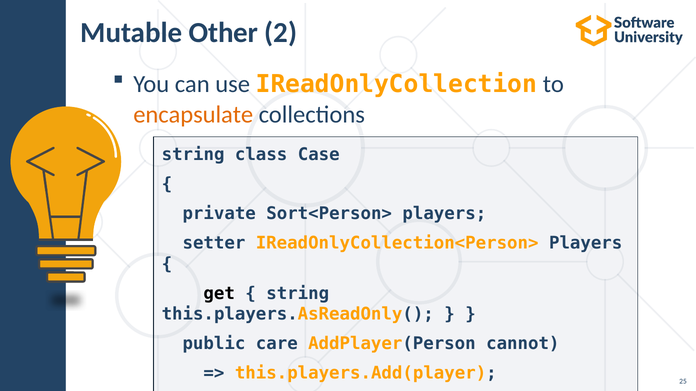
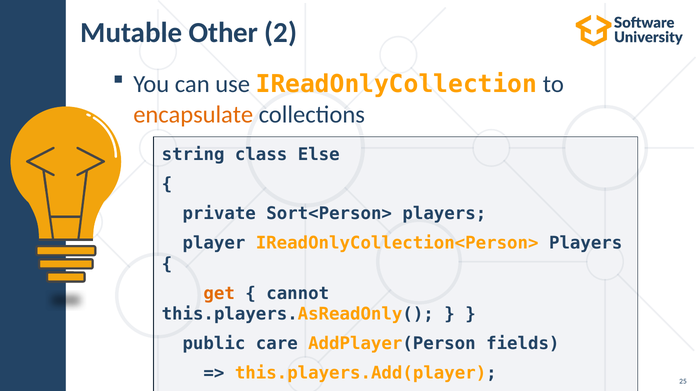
Case: Case -> Else (319, 155)
setter: setter -> player (214, 243)
get colour: black -> orange (219, 294)
string: string -> cannot (298, 294)
cannot: cannot -> fields (523, 344)
